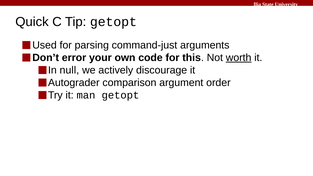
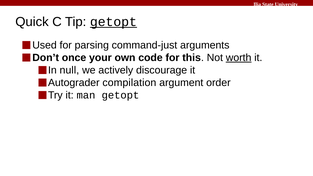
getopt underline: none -> present (113, 22)
error: error -> once (74, 58)
comparison: comparison -> compilation (129, 83)
